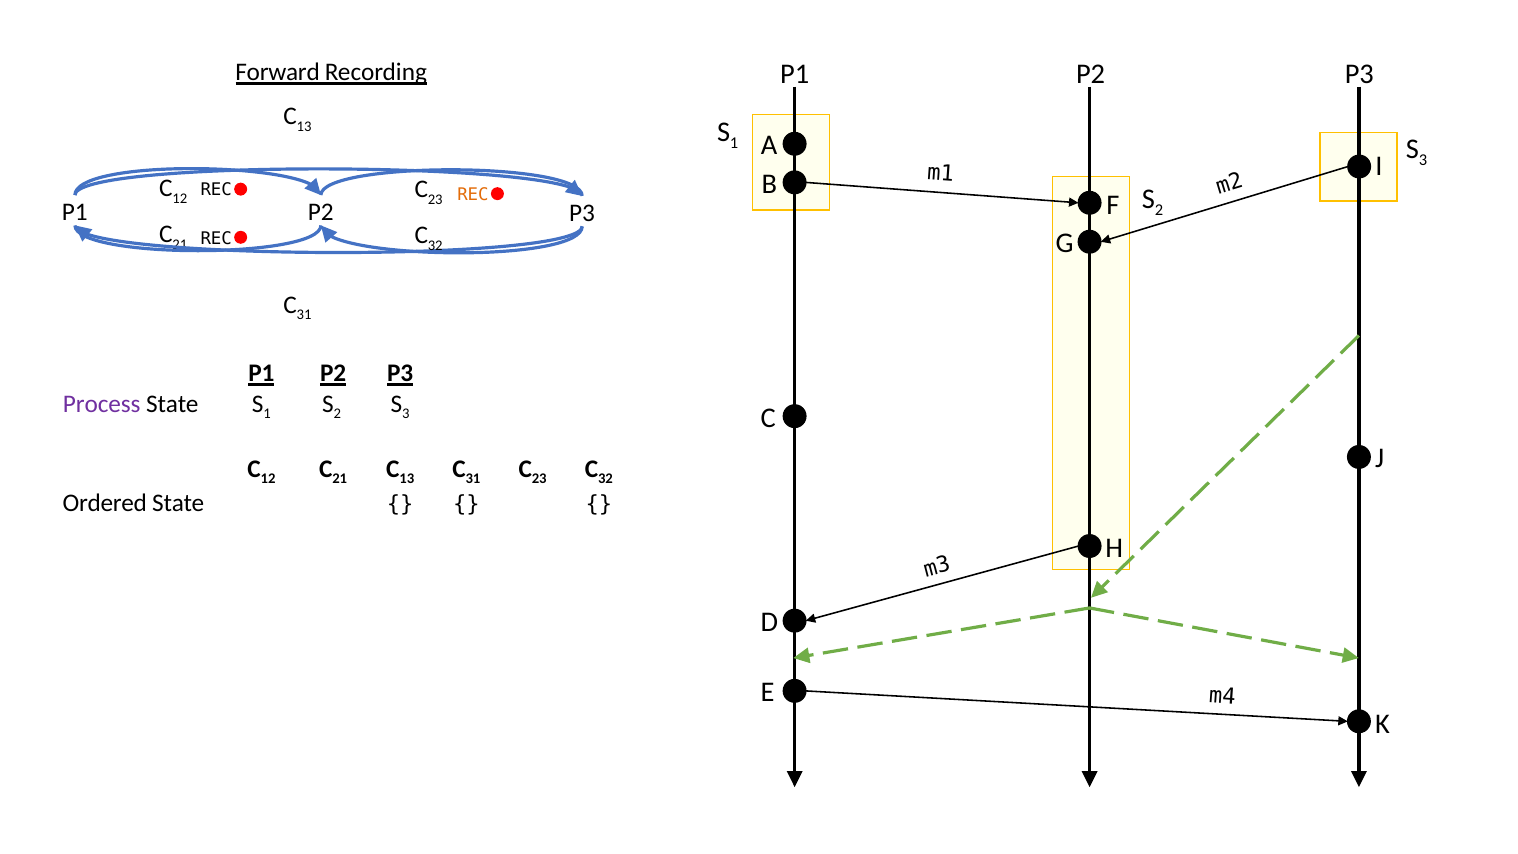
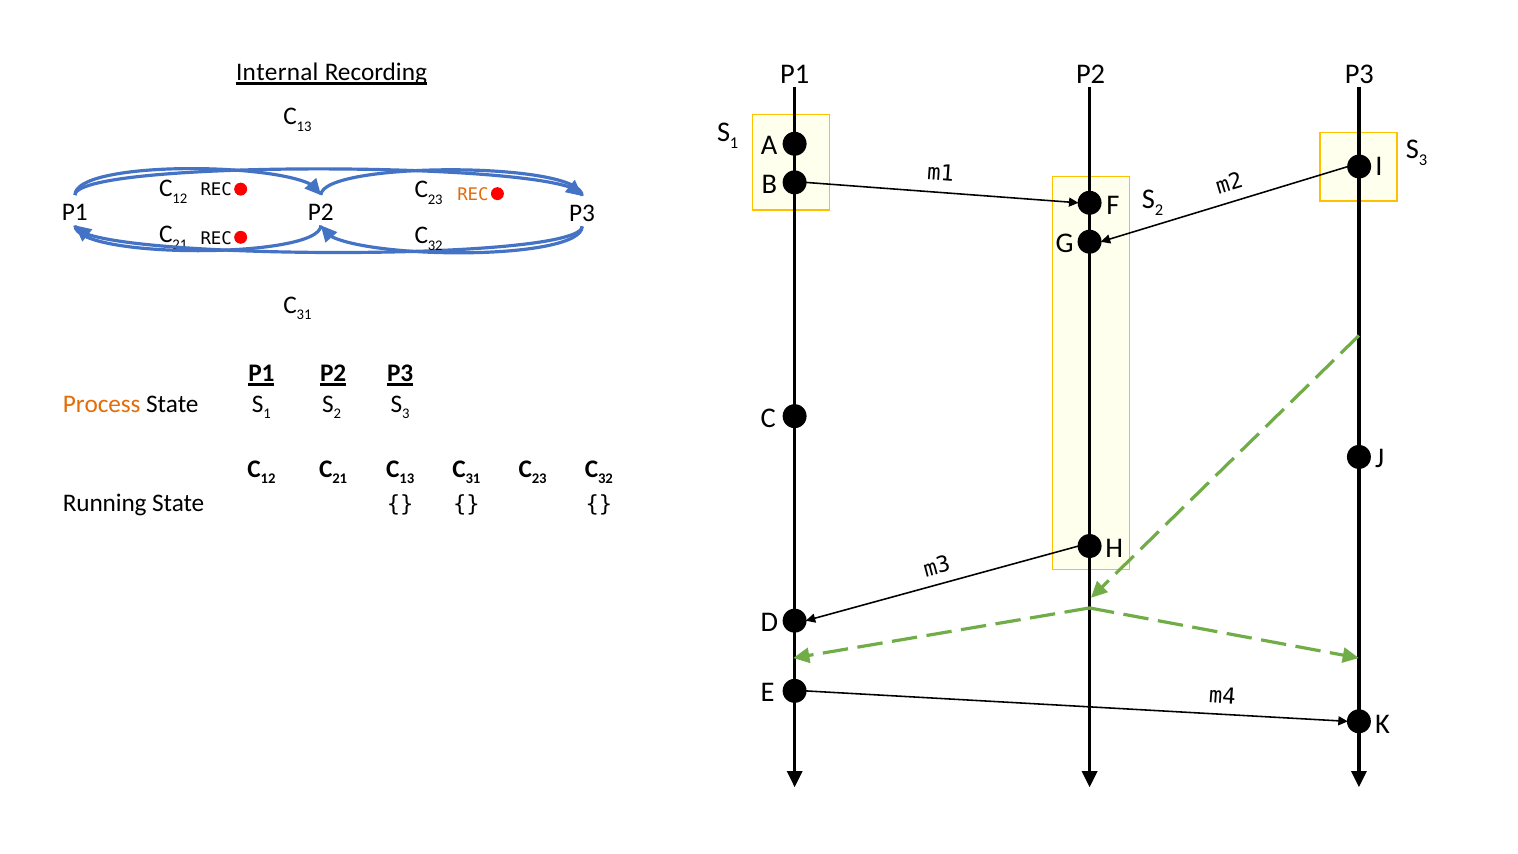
Forward: Forward -> Internal (277, 72)
Process colour: purple -> orange (102, 404)
Ordered: Ordered -> Running (105, 503)
